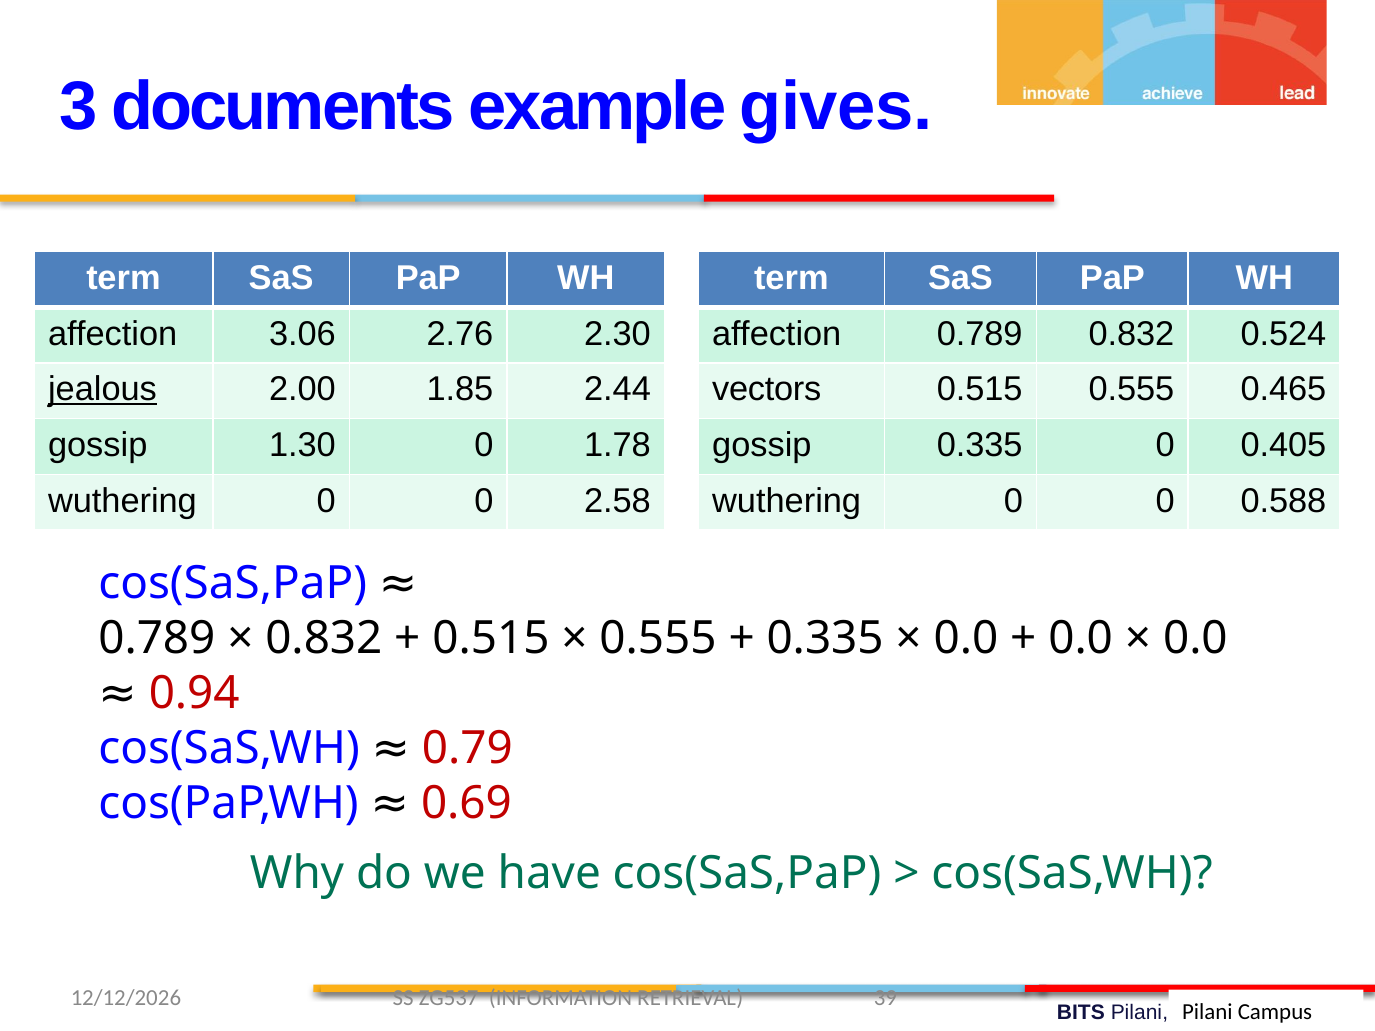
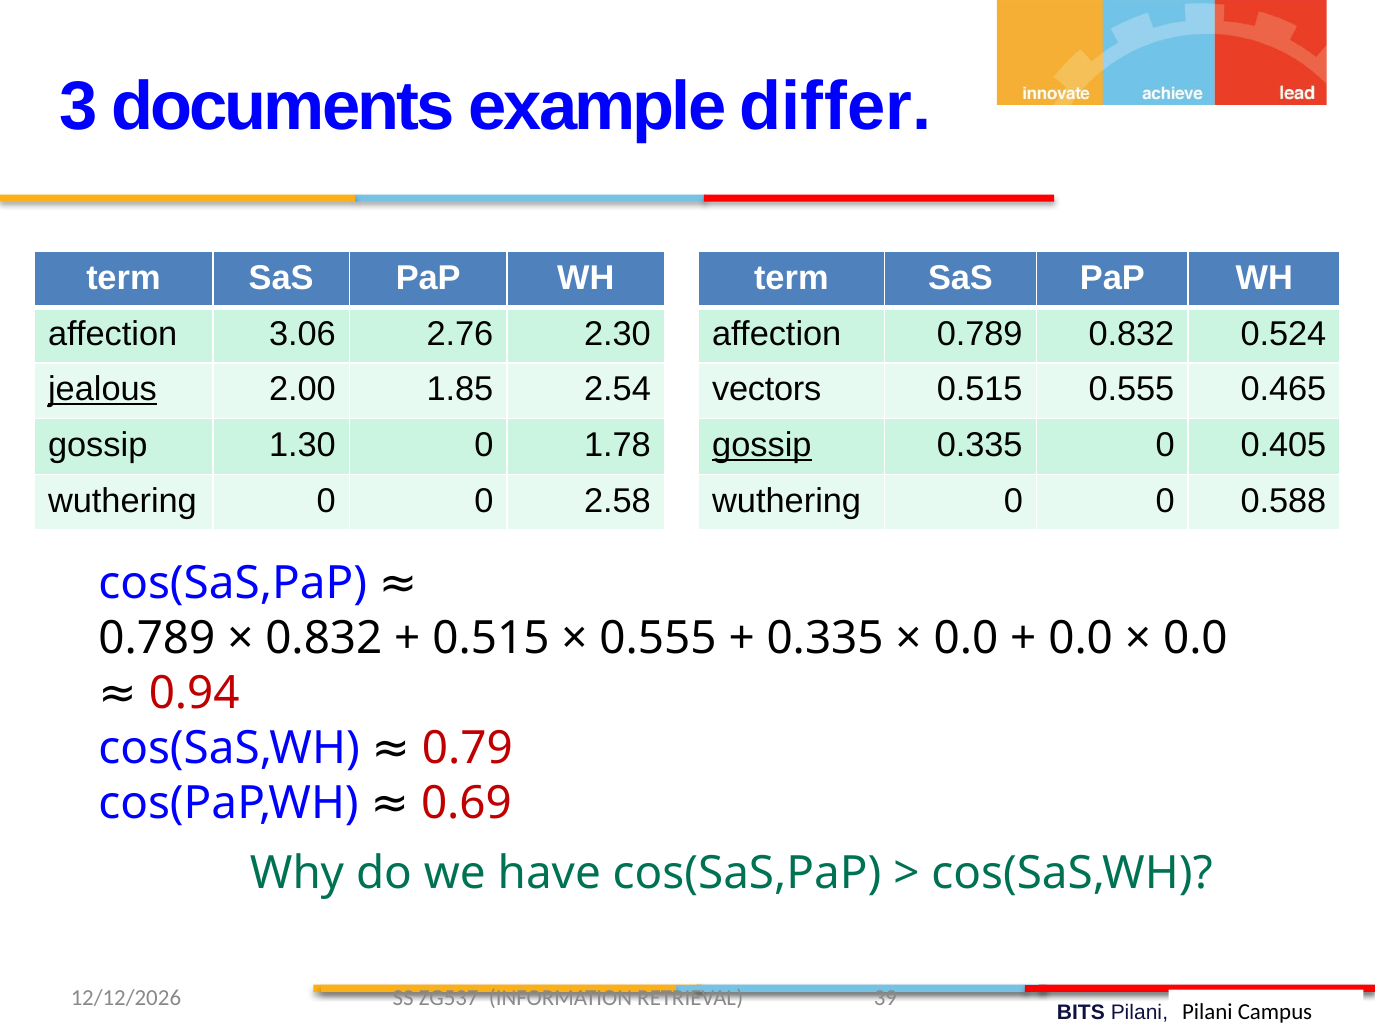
gives: gives -> differ (836, 107)
2.44: 2.44 -> 2.54 (617, 390)
gossip underline: none -> present (762, 445)
